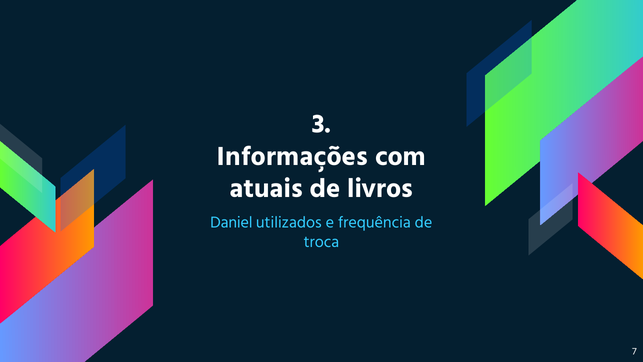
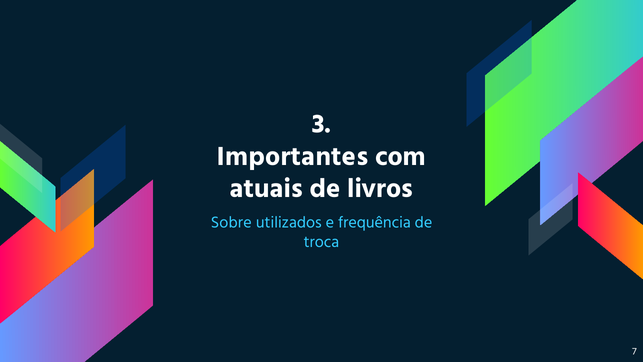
Informações: Informações -> Importantes (293, 156)
Daniel: Daniel -> Sobre (231, 222)
